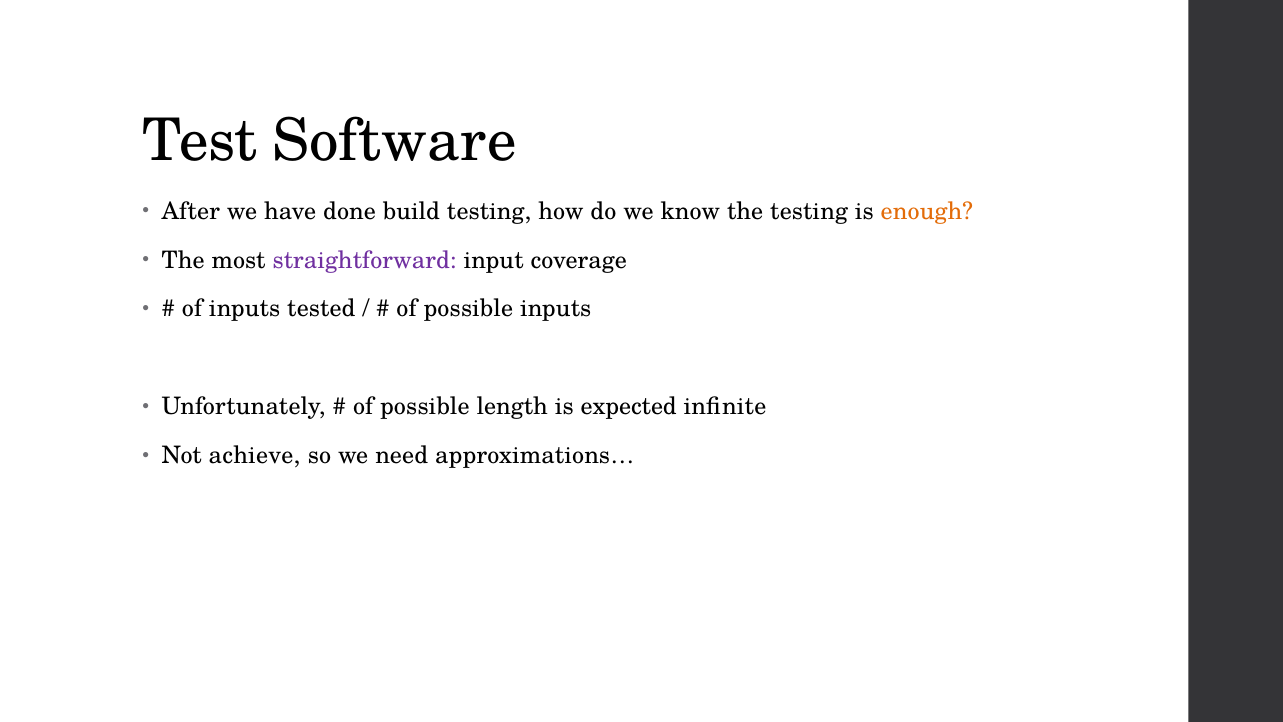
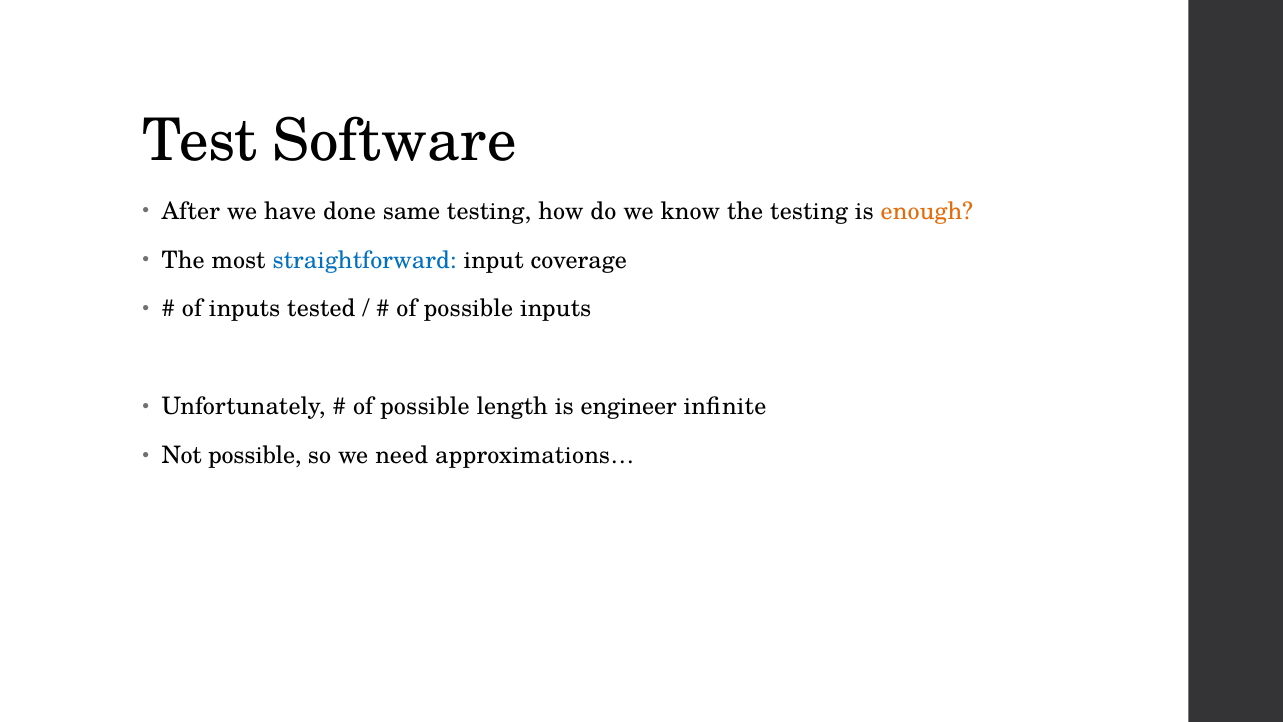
build: build -> same (412, 211)
straightforward colour: purple -> blue (365, 260)
expected: expected -> engineer (629, 407)
Not achieve: achieve -> possible (255, 455)
